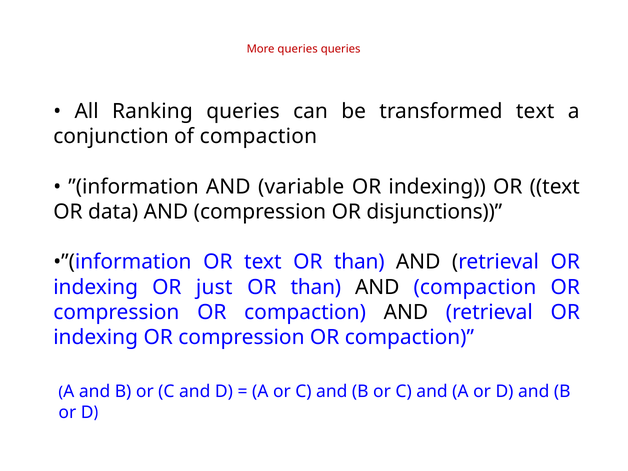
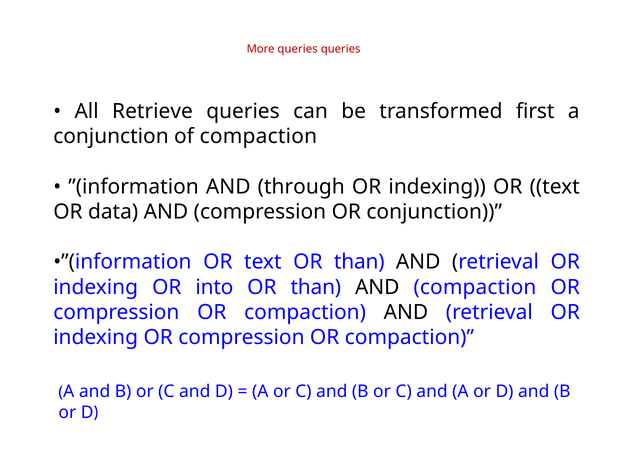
Ranking: Ranking -> Retrieve (152, 111)
transformed text: text -> first (535, 111)
variable: variable -> through (301, 187)
OR disjunctions: disjunctions -> conjunction (434, 212)
just: just -> into (214, 287)
